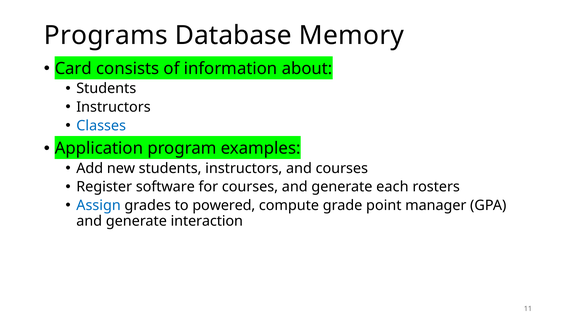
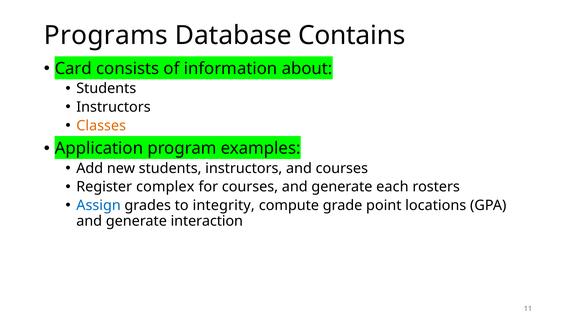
Memory: Memory -> Contains (352, 35)
Classes colour: blue -> orange (101, 126)
software: software -> complex (165, 187)
powered: powered -> integrity (224, 205)
manager: manager -> locations (436, 205)
